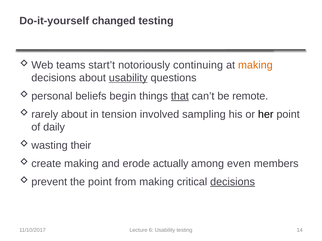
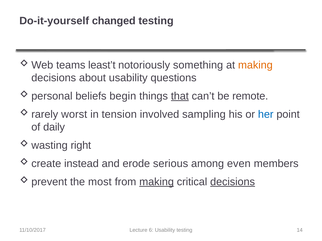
start’t: start’t -> least’t (102, 65)
continuing: continuing -> something (198, 65)
usability underline: present -> none (128, 78)
about: about -> worst (74, 115)
her colour: black -> blue (266, 115)
their: their -> right (81, 146)
making: making -> instead (81, 164)
actually: actually -> serious (171, 164)
the point: point -> most (100, 182)
making underline: none -> present (157, 182)
